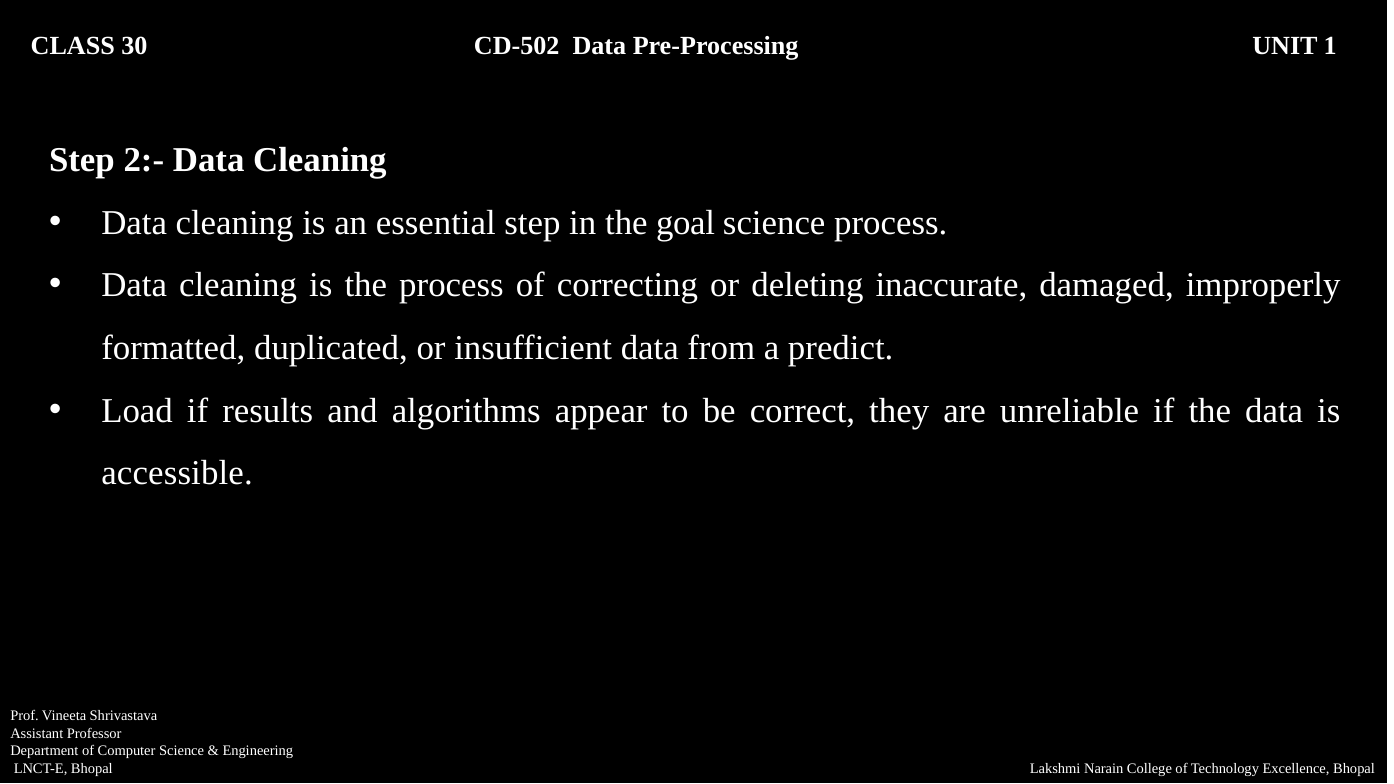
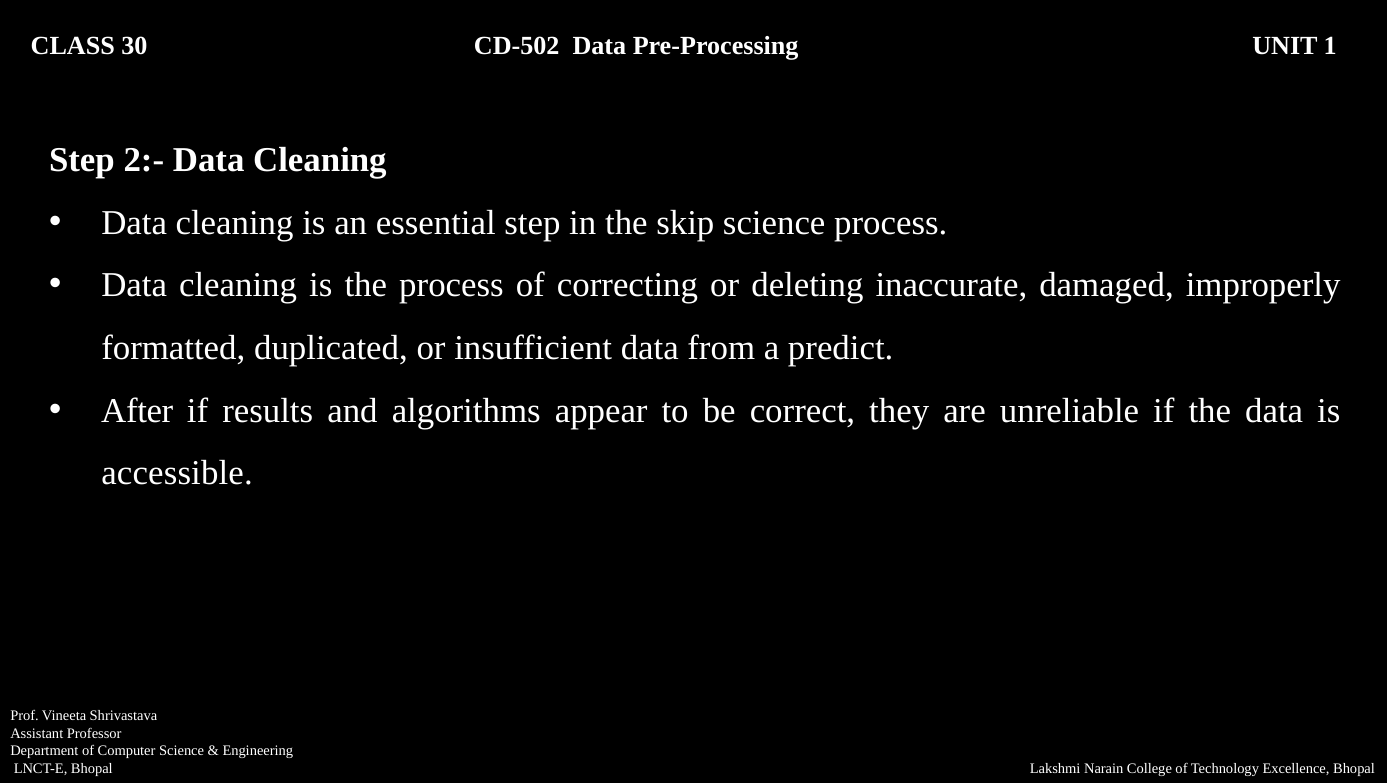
goal: goal -> skip (685, 223)
Load: Load -> After (137, 411)
